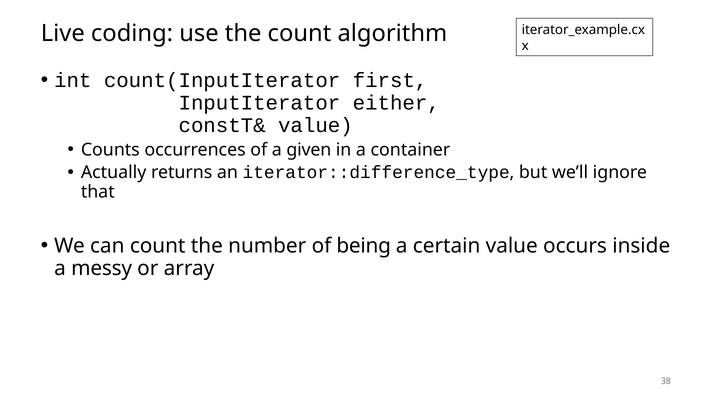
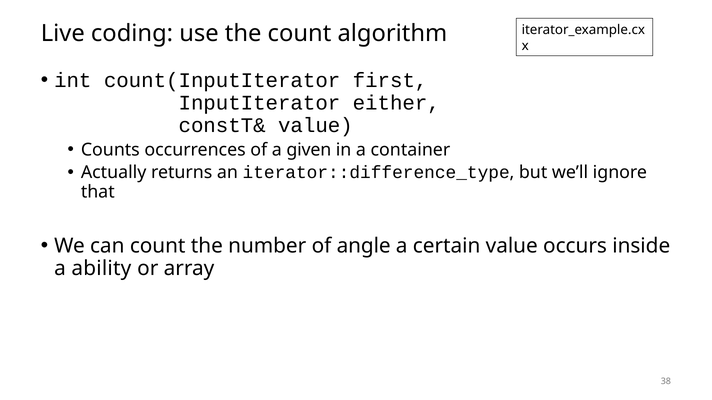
being: being -> angle (364, 246)
messy: messy -> ability (101, 269)
